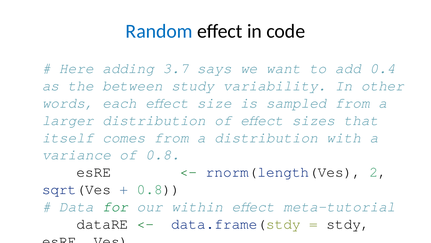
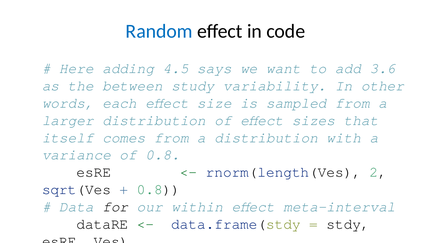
3.7: 3.7 -> 4.5 (176, 68)
0.4: 0.4 -> 3.6 (383, 68)
for colour: green -> black (115, 206)
meta-tutorial: meta-tutorial -> meta-interval (340, 206)
